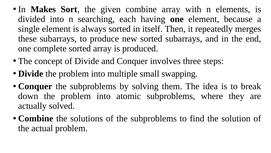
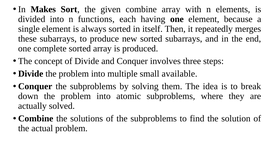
searching: searching -> functions (96, 19)
swapping: swapping -> available (180, 73)
